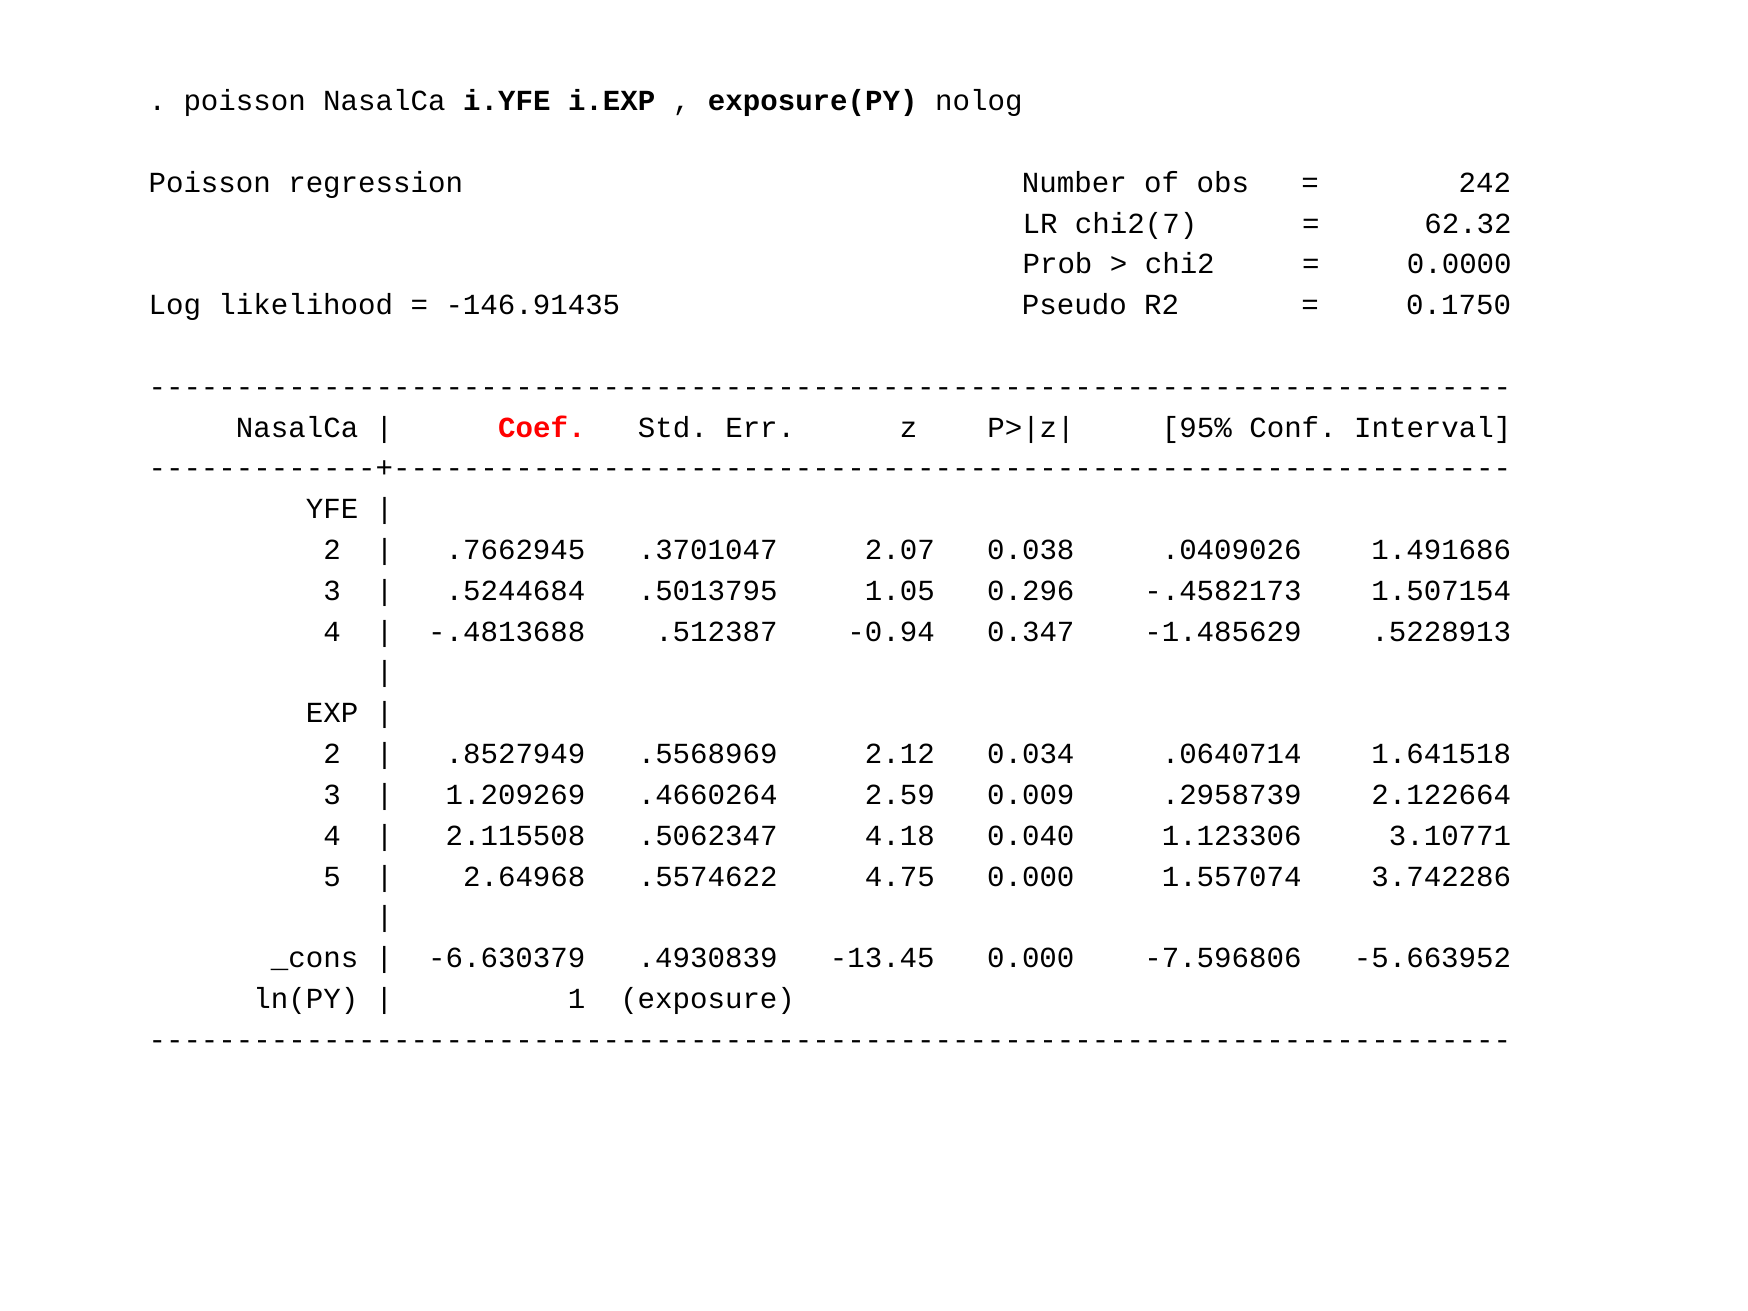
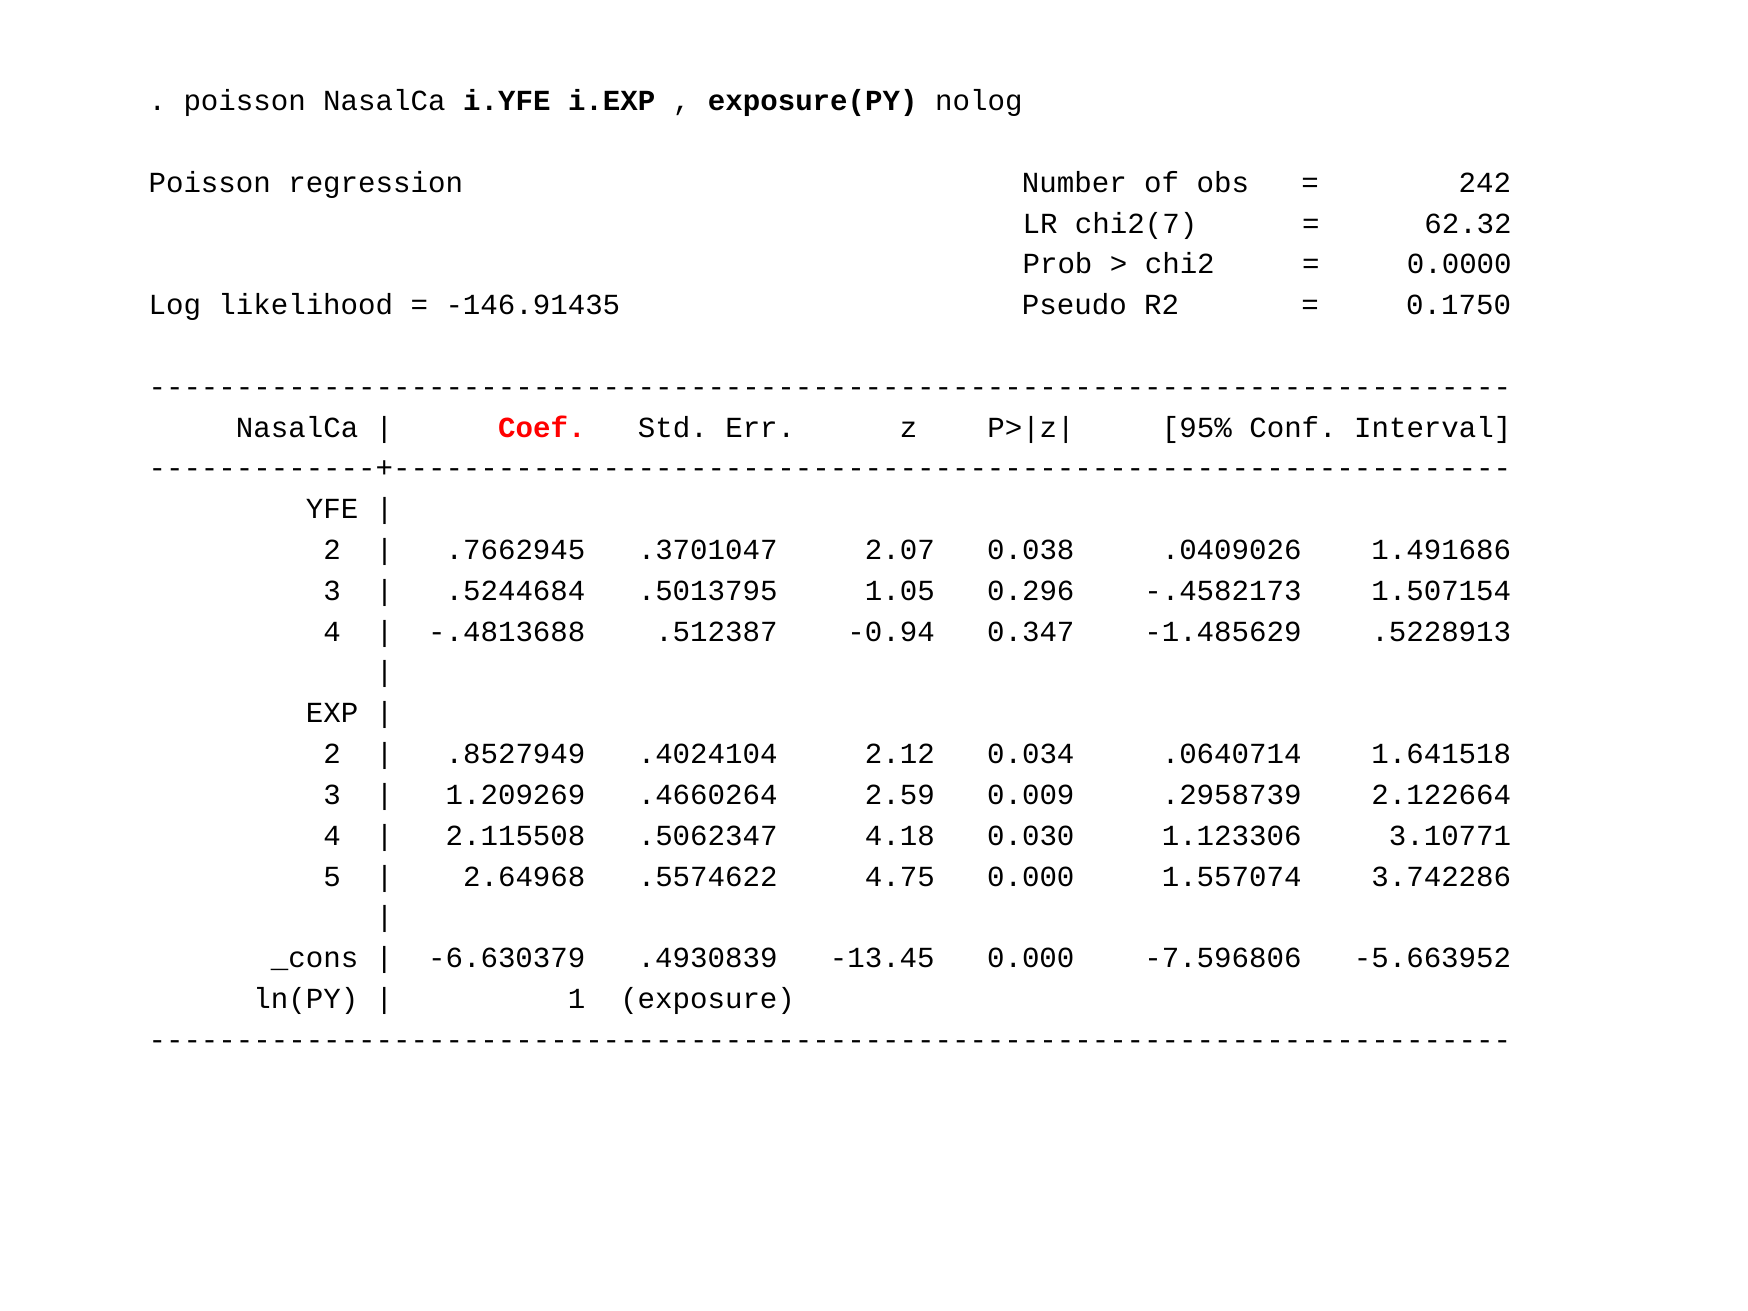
.5568969: .5568969 -> .4024104 (708, 754)
0.040: 0.040 -> 0.030 (1031, 836)
